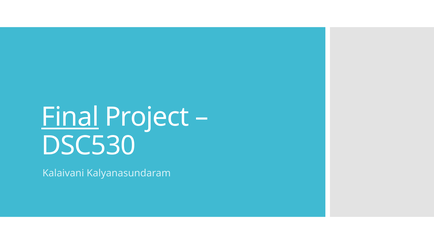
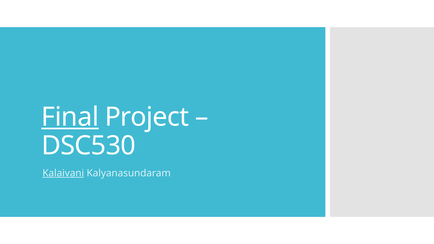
Kalaivani underline: none -> present (63, 173)
